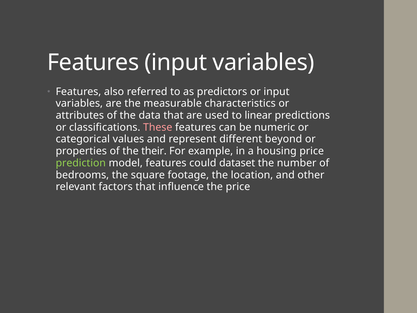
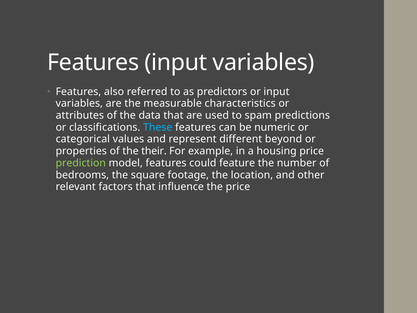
linear: linear -> spam (258, 115)
These colour: pink -> light blue (158, 127)
dataset: dataset -> feature (237, 163)
